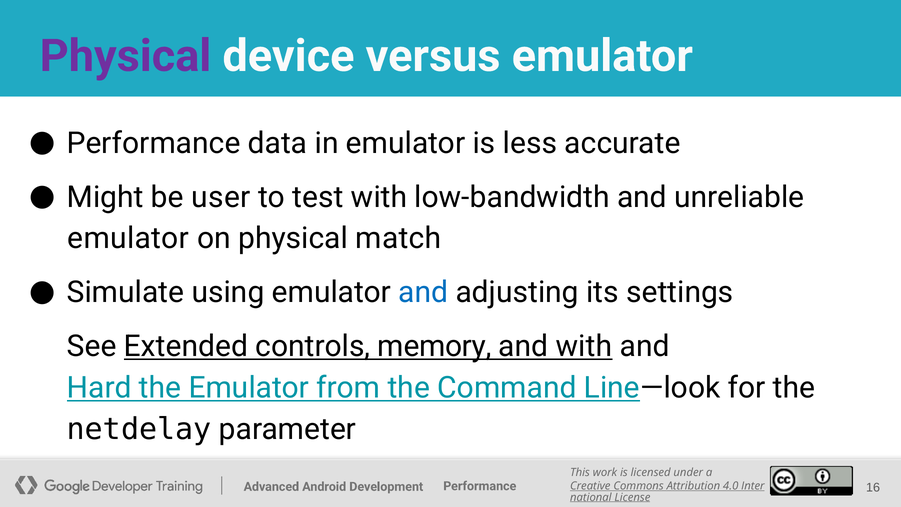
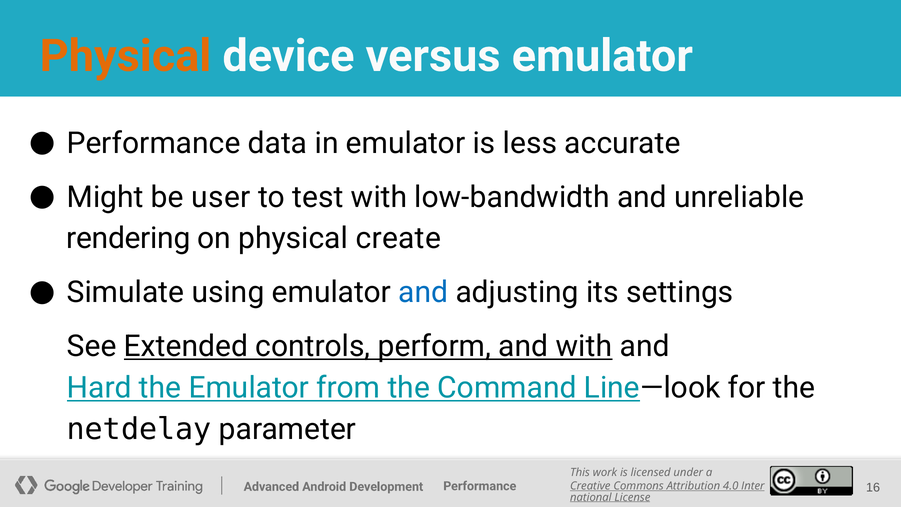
Physical colour: purple -> orange (125, 56)
emulator: emulator -> rendering (128, 238)
match: match -> create (398, 238)
memory: memory -> perform (434, 346)
